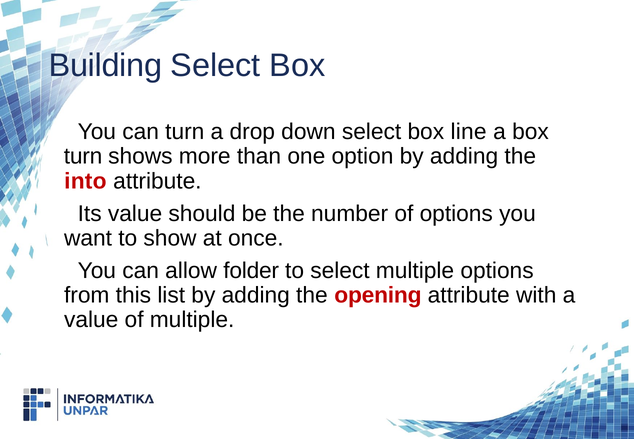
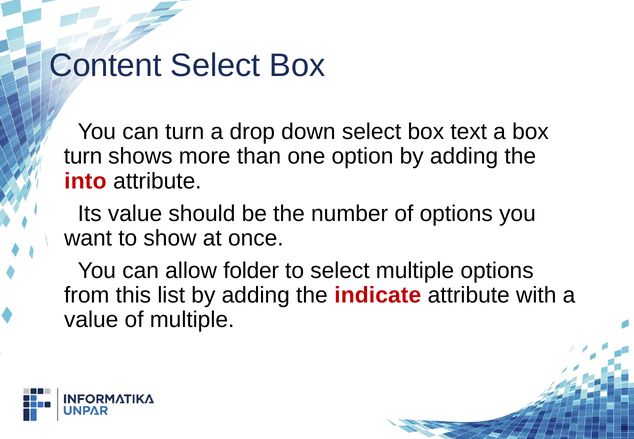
Building: Building -> Content (106, 66)
line: line -> text (469, 132)
opening: opening -> indicate (378, 295)
